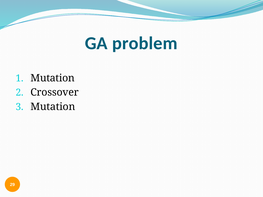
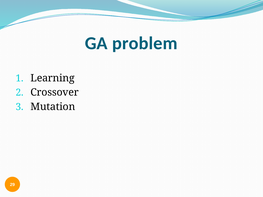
Mutation: Mutation -> Learning (53, 78)
